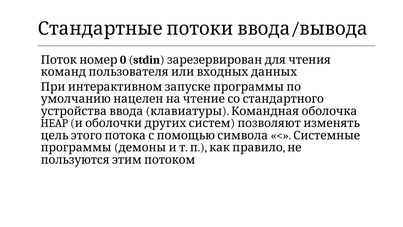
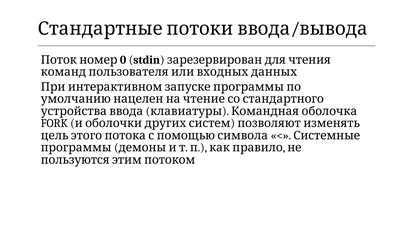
HEAP: HEAP -> FORK (54, 123)
